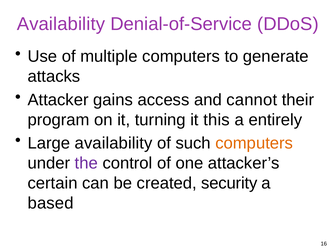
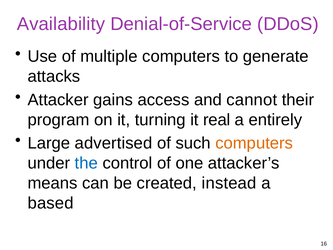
this: this -> real (217, 120)
Large availability: availability -> advertised (114, 143)
the colour: purple -> blue (86, 163)
certain: certain -> means (53, 183)
security: security -> instead (229, 183)
